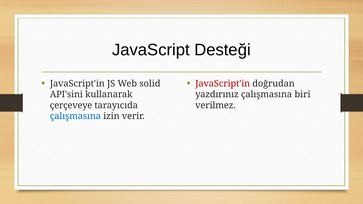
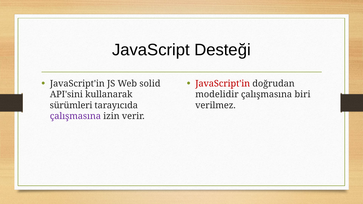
yazdırınız: yazdırınız -> modelidir (217, 95)
çerçeveye: çerçeveye -> sürümleri (71, 105)
çalışmasına colour: blue -> purple (75, 116)
